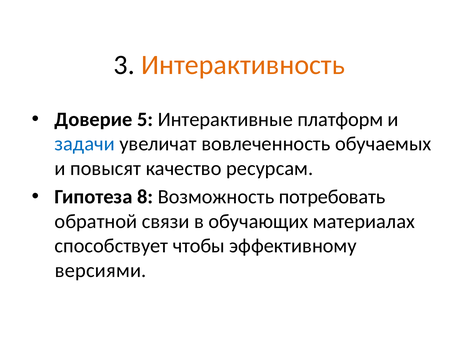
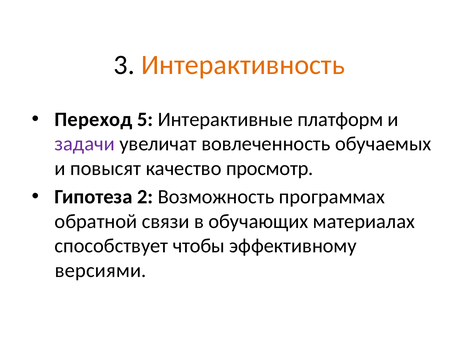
Доверие: Доверие -> Переход (93, 119)
задачи colour: blue -> purple (85, 144)
ресурсам: ресурсам -> просмотр (270, 168)
8: 8 -> 2 (145, 197)
потребовать: потребовать -> программах (332, 197)
